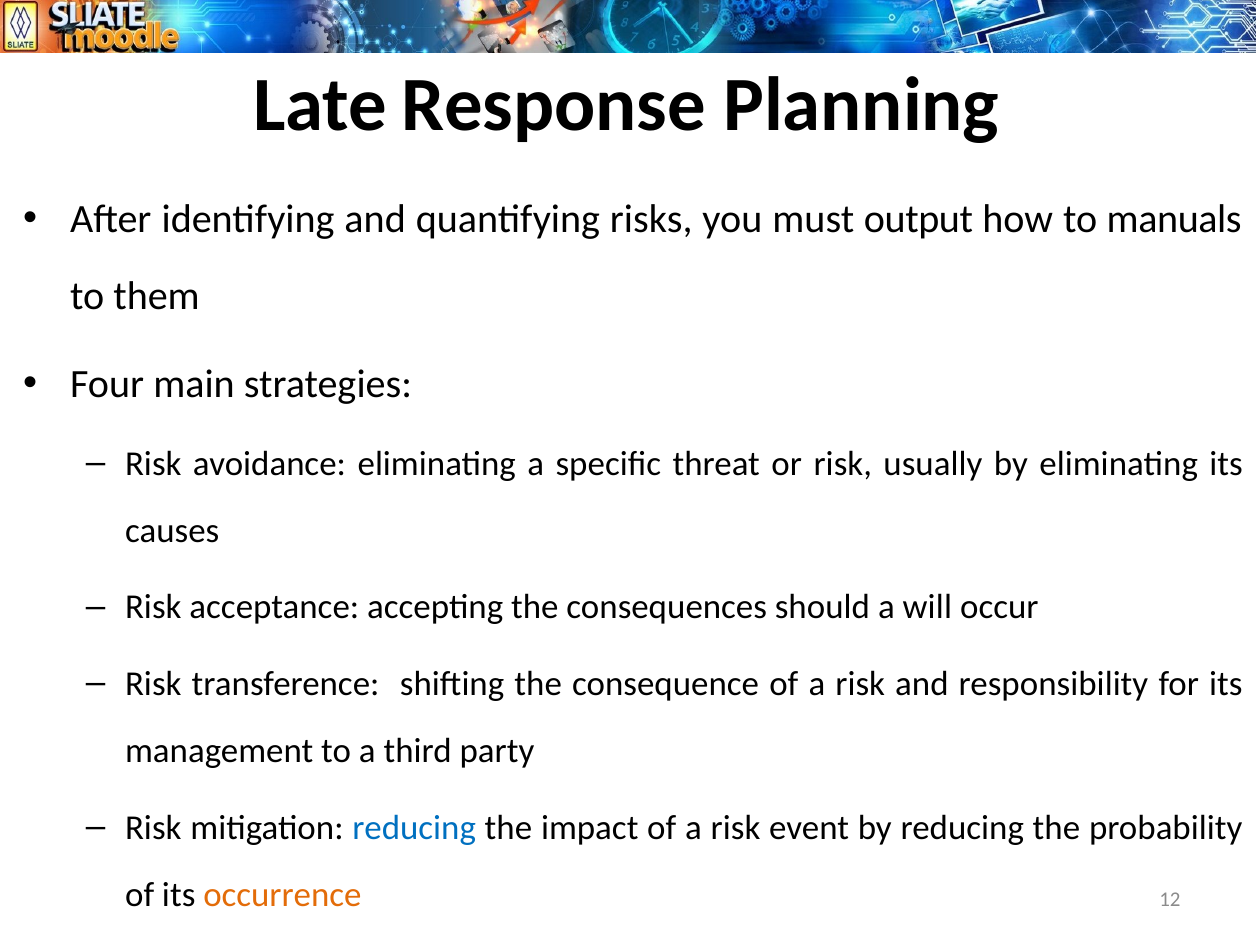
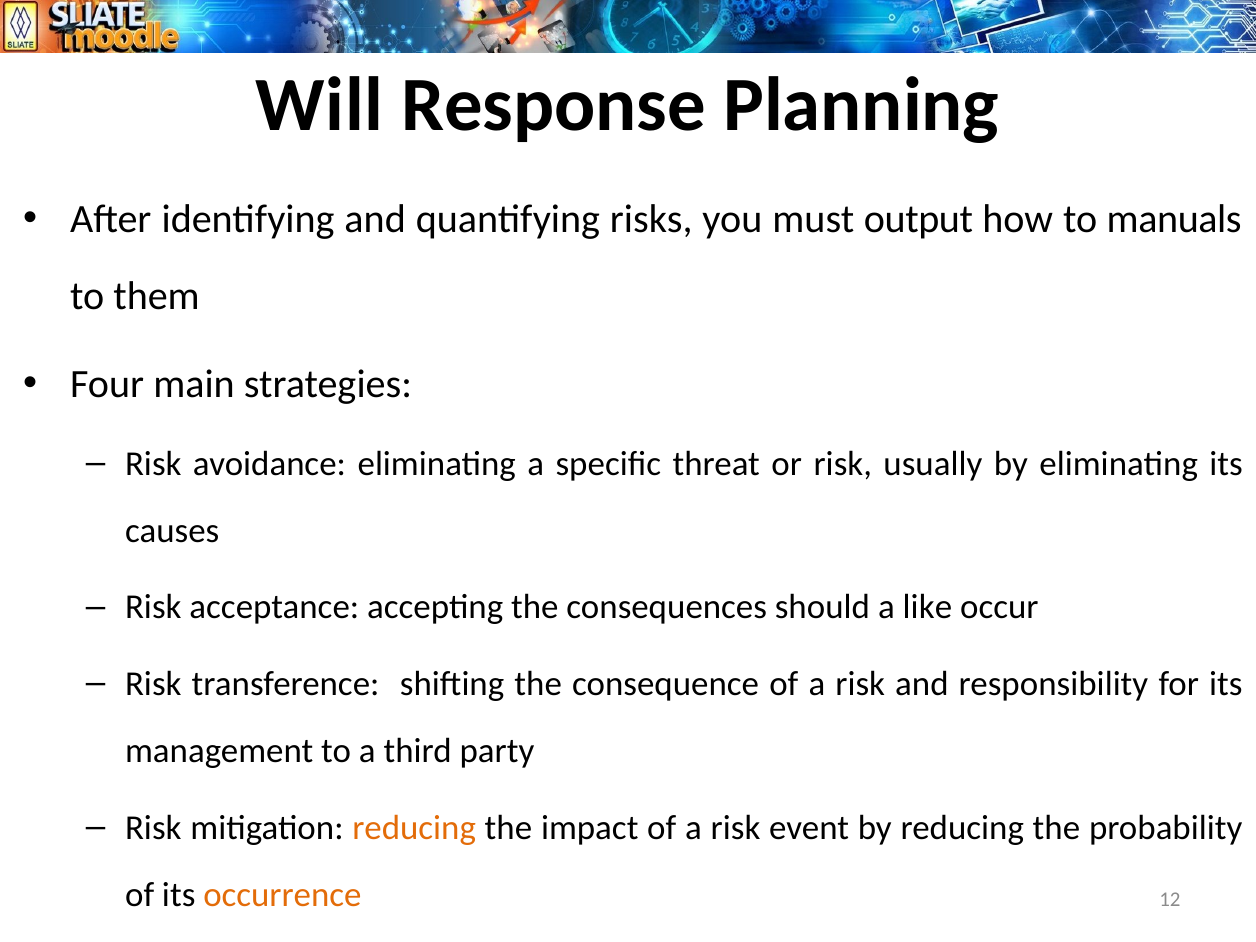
Late: Late -> Will (320, 105)
will: will -> like (927, 607)
reducing colour: blue -> orange (414, 828)
